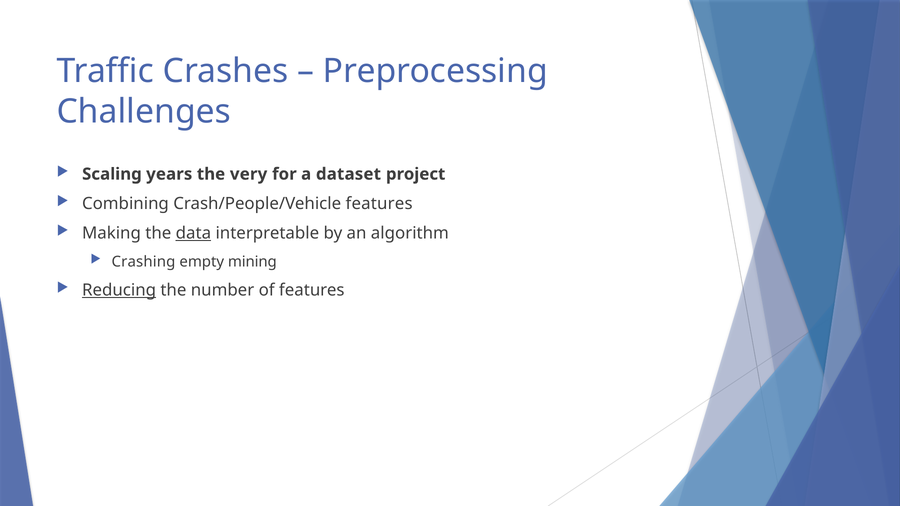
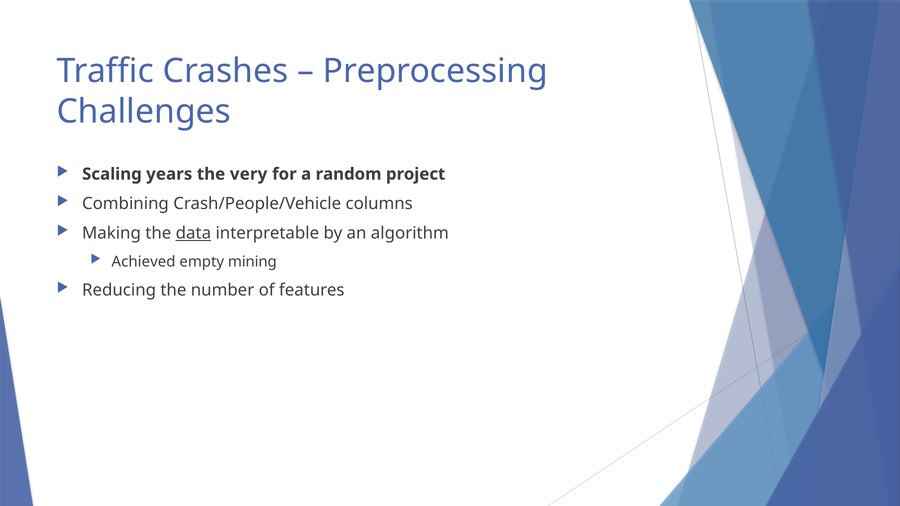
dataset: dataset -> random (349, 174)
Crash/People/Vehicle features: features -> columns (379, 204)
Crashing: Crashing -> Achieved (144, 262)
Reducing underline: present -> none (119, 290)
